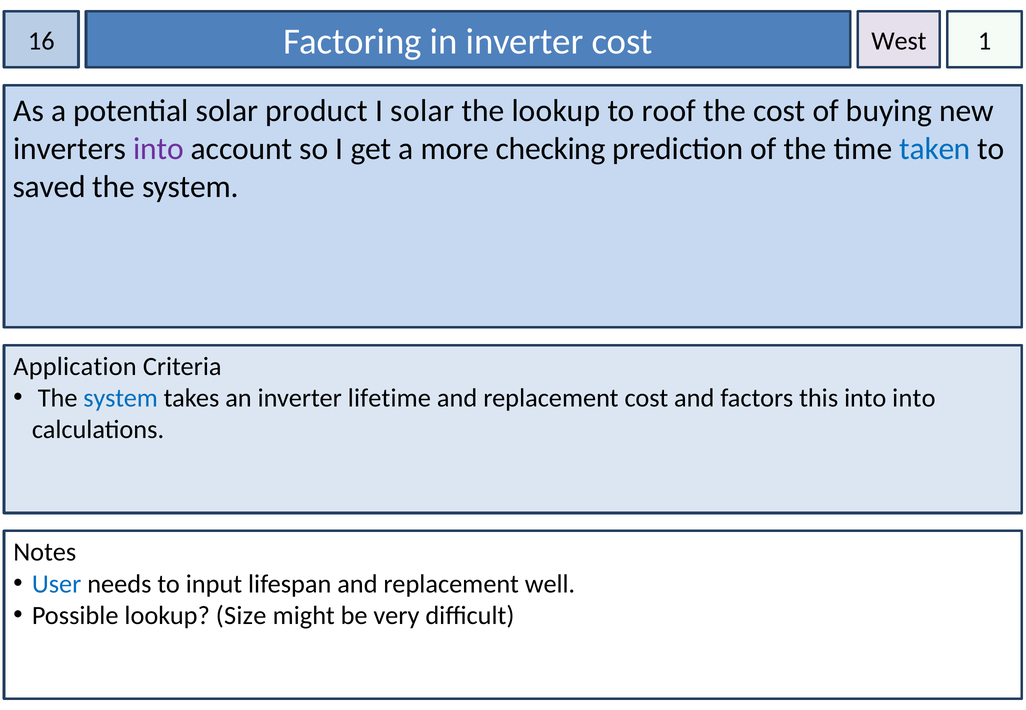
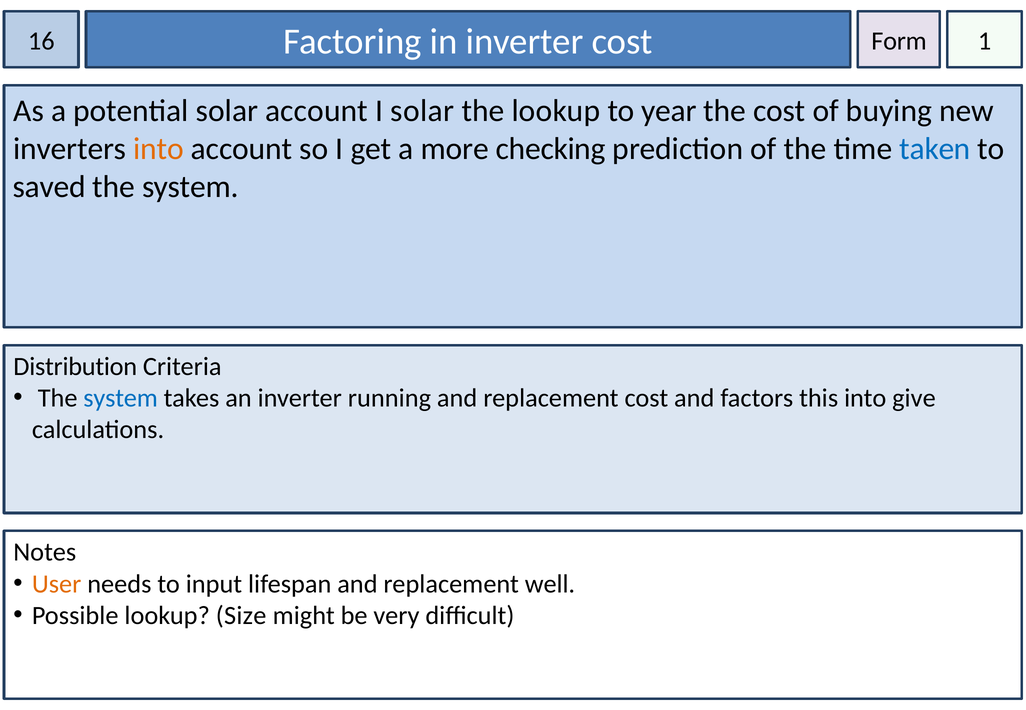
West: West -> Form (899, 41)
solar product: product -> account (317, 111)
roof: roof -> year (669, 111)
into colour: purple -> orange (158, 149)
Application: Application -> Distribution (75, 367)
lifetime: lifetime -> running (389, 398)
into into: into -> give (914, 398)
User colour: blue -> orange (57, 584)
